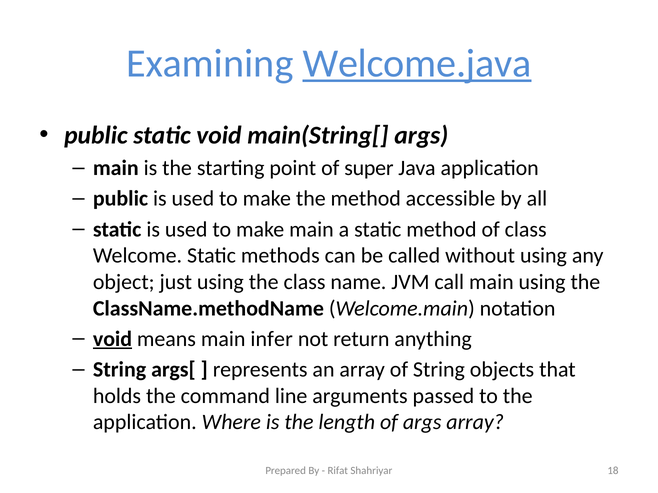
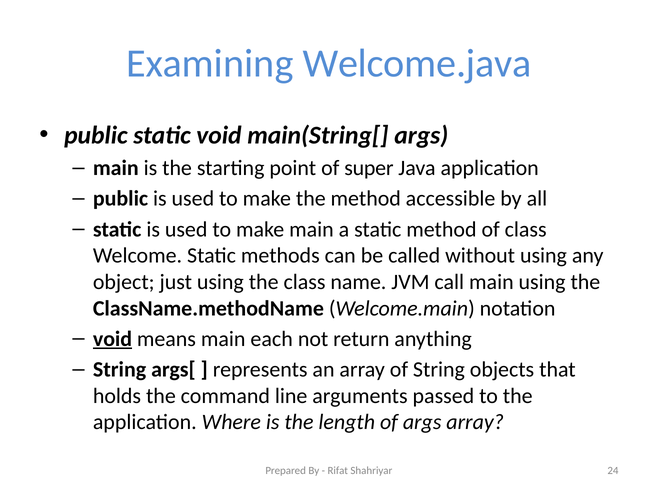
Welcome.java underline: present -> none (417, 64)
infer: infer -> each (272, 339)
18: 18 -> 24 (613, 471)
